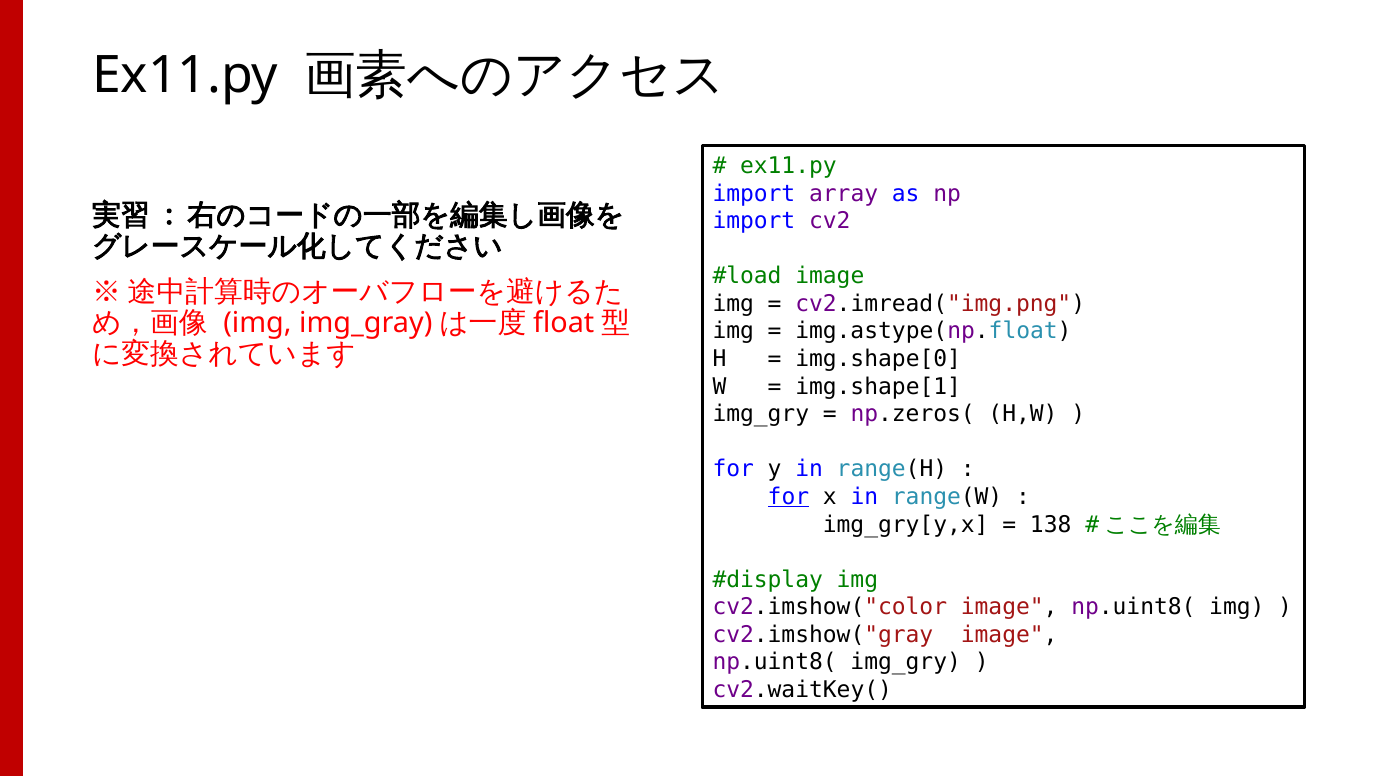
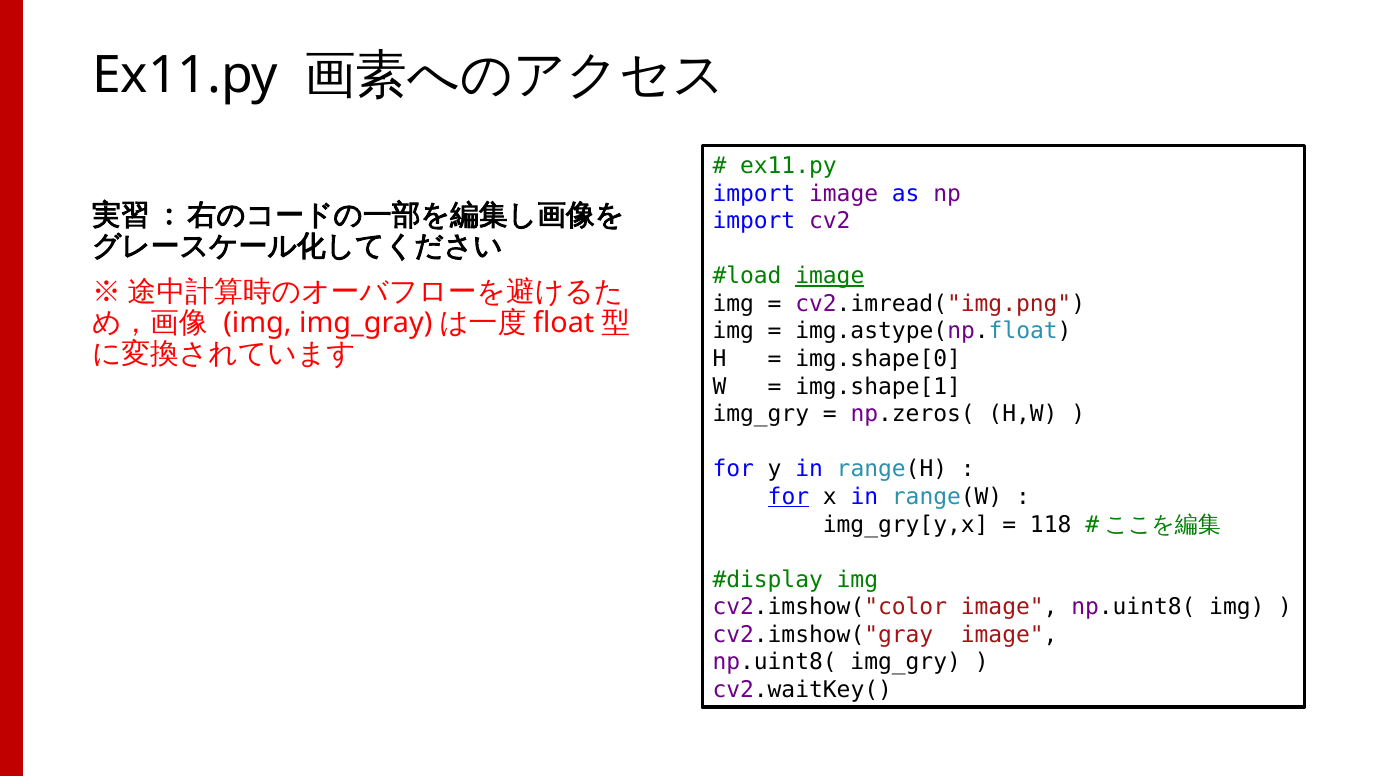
import array: array -> image (844, 194)
image underline: none -> present (830, 276)
138: 138 -> 118 (1051, 525)
